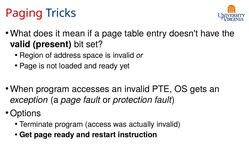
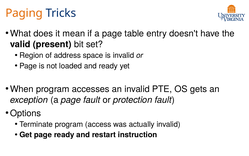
Paging colour: red -> orange (24, 13)
